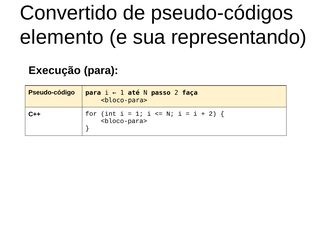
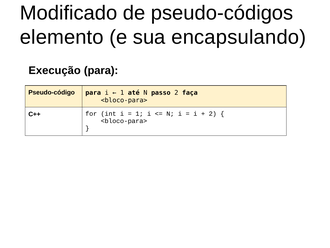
Convertido: Convertido -> Modificado (69, 13)
representando: representando -> encapsulando (239, 37)
